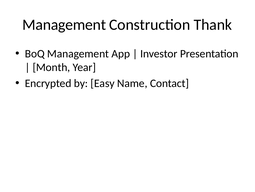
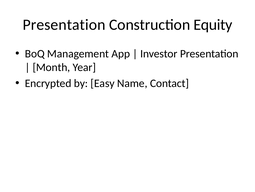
Management: Management -> Presentation (64, 25)
Thank: Thank -> Equity (213, 25)
